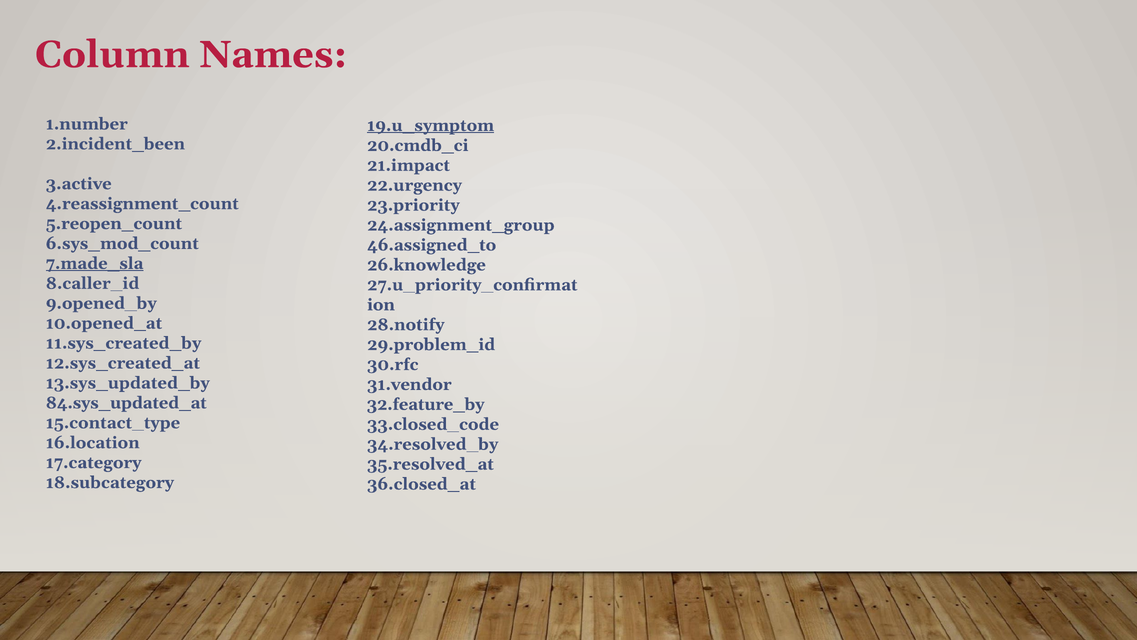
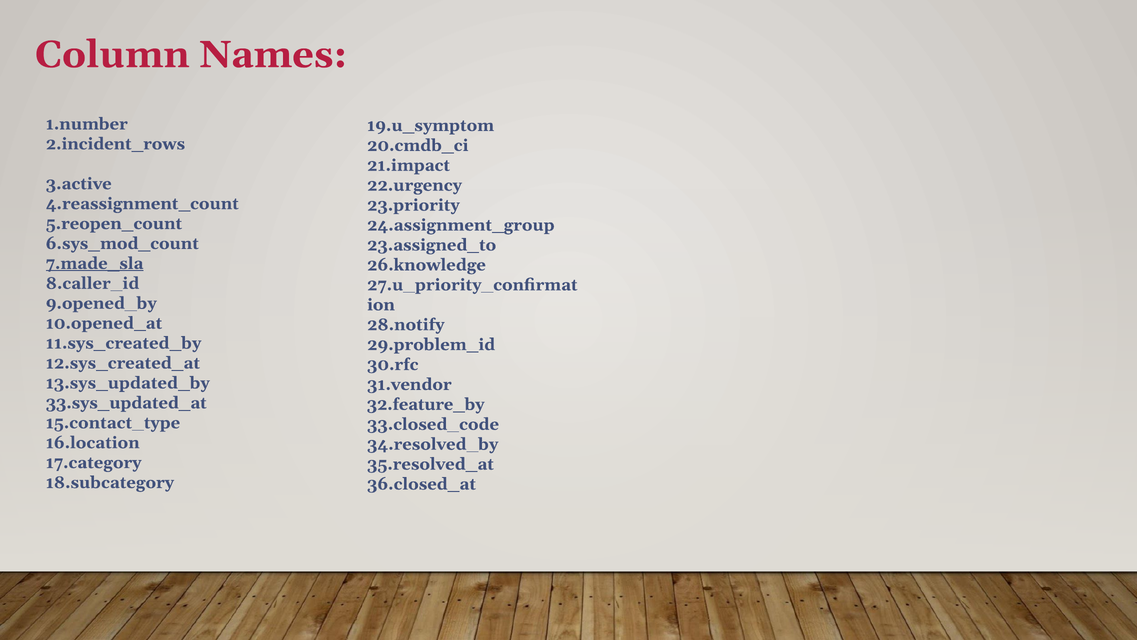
19.u_symptom underline: present -> none (431, 125)
2.incident_been: 2.incident_been -> 2.incident_rows (115, 144)
46.assigned_to: 46.assigned_to -> 23.assigned_to (432, 245)
84.sys_updated_at: 84.sys_updated_at -> 33.sys_updated_at (126, 403)
